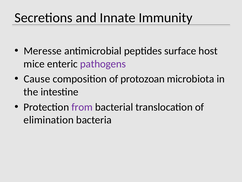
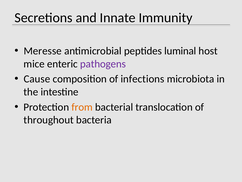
surface: surface -> luminal (180, 51)
protozoan: protozoan -> infections (142, 79)
from colour: purple -> orange (82, 107)
elimination: elimination -> throughout (49, 120)
